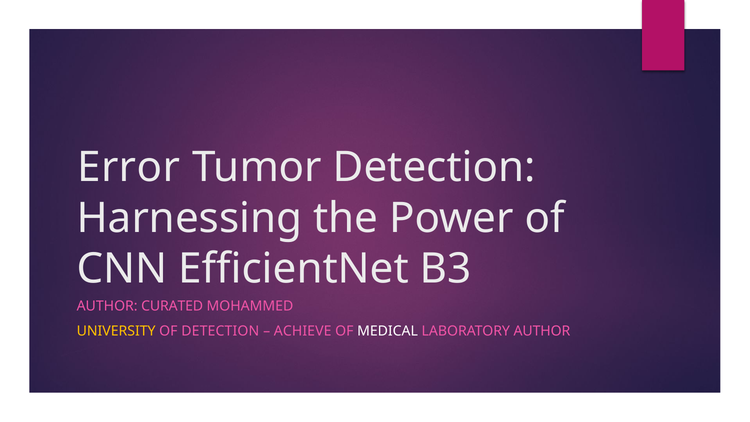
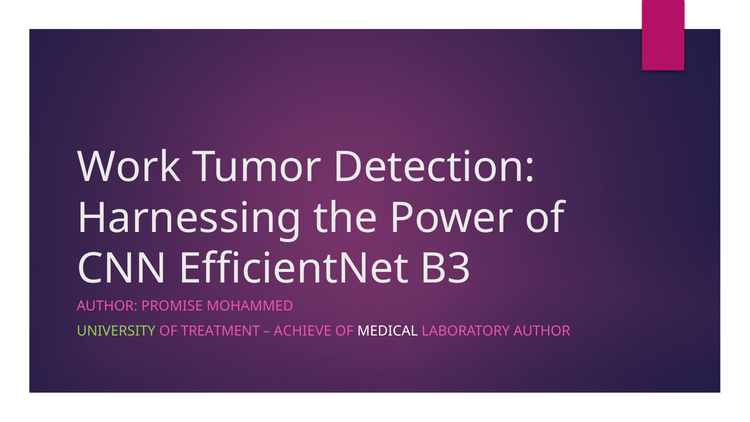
Error: Error -> Work (129, 167)
CURATED: CURATED -> PROMISE (172, 306)
UNIVERSITY colour: yellow -> light green (116, 331)
OF DETECTION: DETECTION -> TREATMENT (220, 331)
